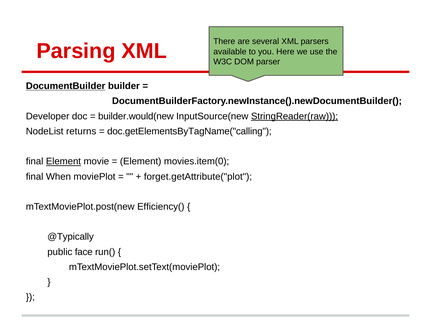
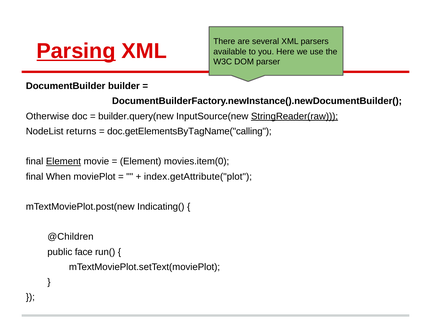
Parsing underline: none -> present (76, 51)
DocumentBuilder underline: present -> none (66, 86)
Developer: Developer -> Otherwise (48, 116)
builder.would(new: builder.would(new -> builder.query(new (136, 116)
forget.getAttribute("plot: forget.getAttribute("plot -> index.getAttribute("plot (198, 177)
Efficiency(: Efficiency( -> Indicating( (161, 207)
@Typically: @Typically -> @Children (71, 237)
